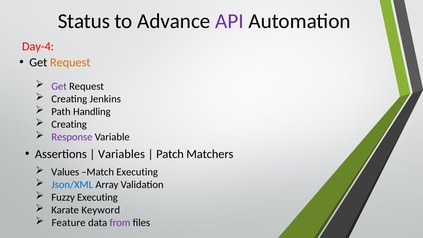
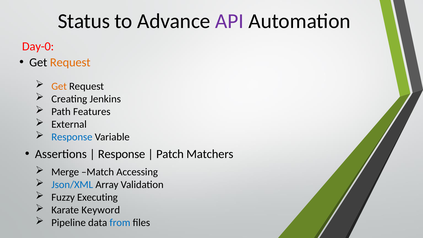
Day-4: Day-4 -> Day-0 (38, 46)
Get colour: purple -> orange (59, 86)
Handling: Handling -> Features (92, 112)
Creating: Creating -> External (69, 124)
Response colour: purple -> blue (72, 137)
Variables: Variables -> Response (122, 154)
Values: Values -> Merge (65, 172)
Match Executing: Executing -> Accessing (137, 172)
Feature: Feature -> Pipeline (69, 223)
from colour: purple -> blue (120, 223)
